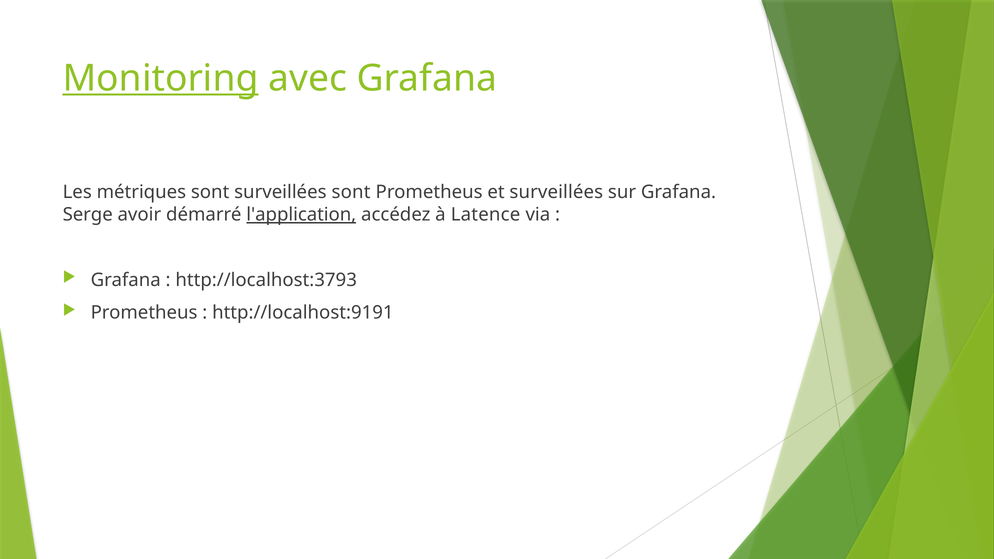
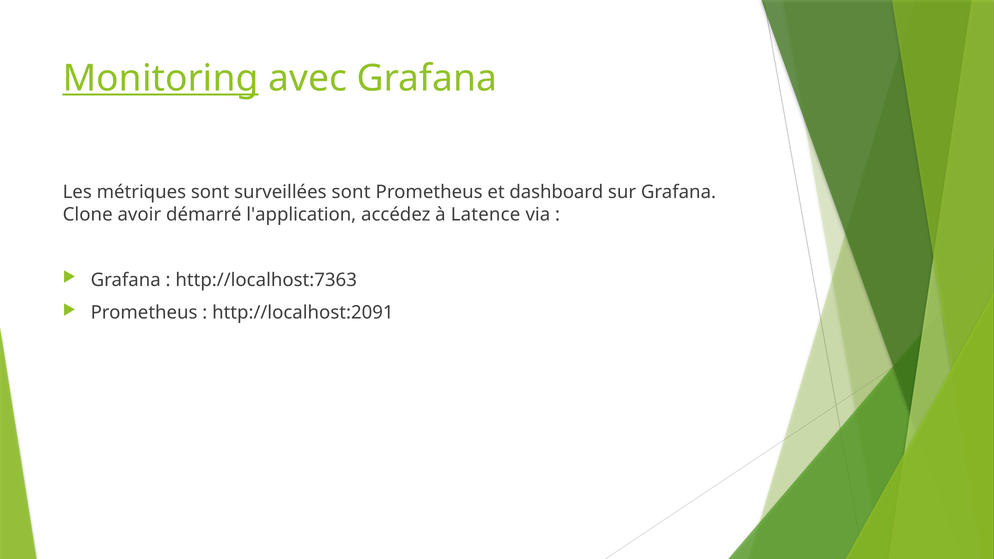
et surveillées: surveillées -> dashboard (556, 192)
Serge: Serge -> Clone (88, 215)
l'application underline: present -> none (301, 215)
http://localhost:3793: http://localhost:3793 -> http://localhost:7363 (266, 280)
http://localhost:9191: http://localhost:9191 -> http://localhost:2091 (303, 313)
